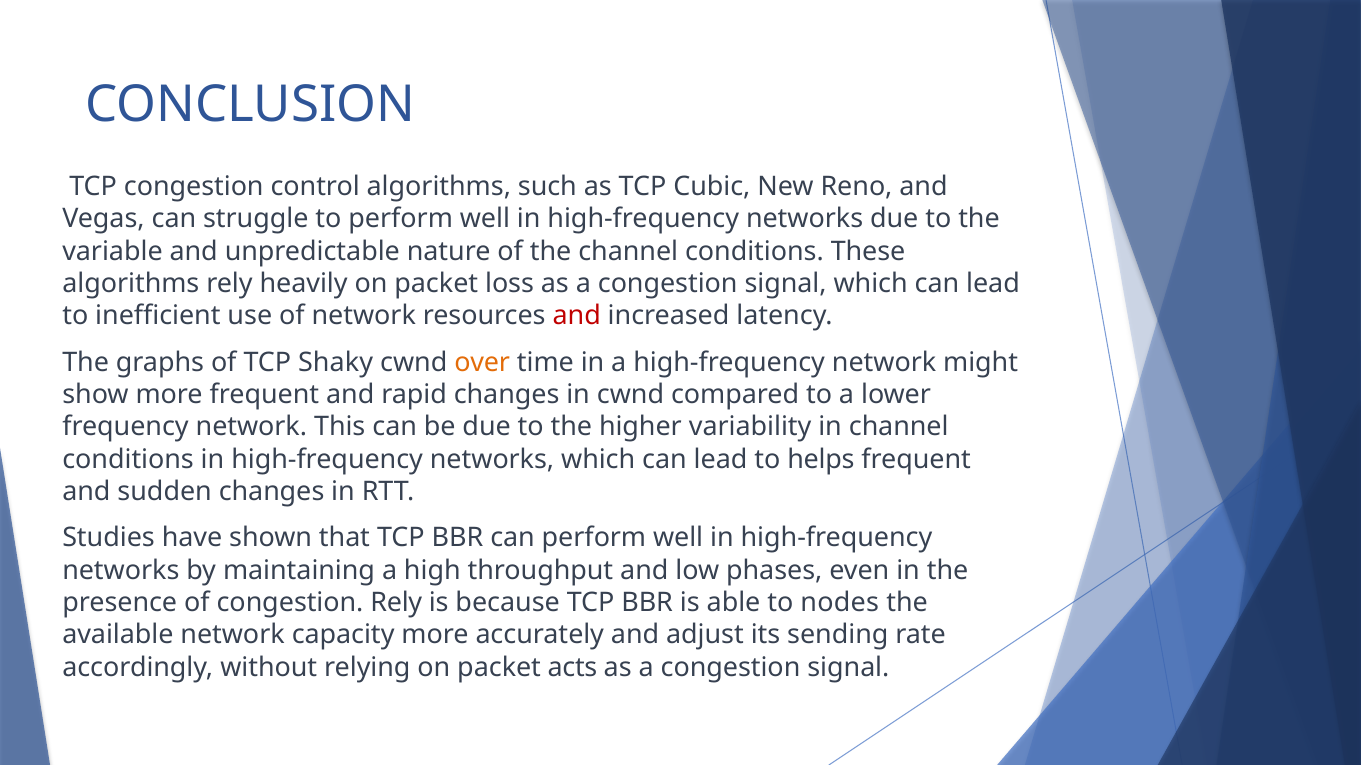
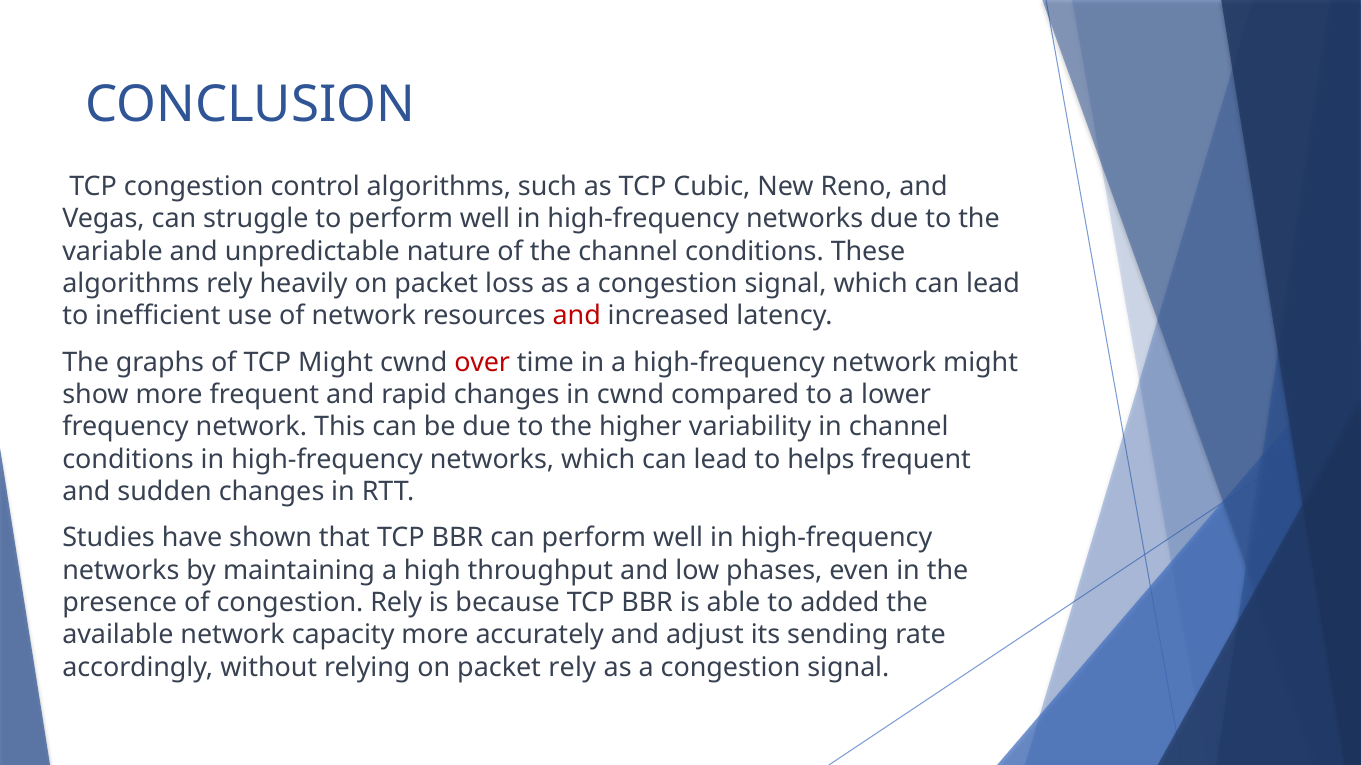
TCP Shaky: Shaky -> Might (336, 363)
over colour: orange -> red (482, 363)
nodes: nodes -> added (840, 603)
packet acts: acts -> rely (572, 668)
